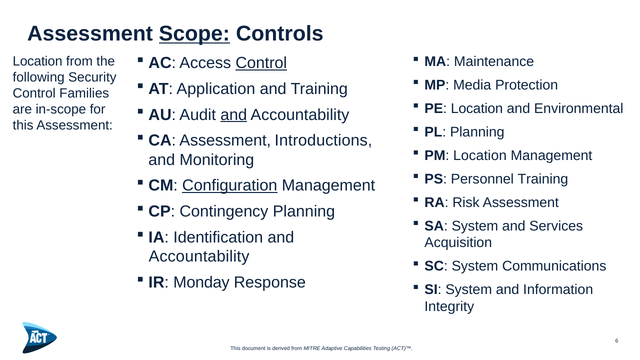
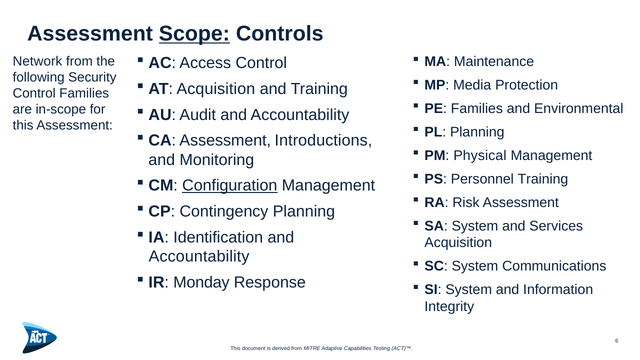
Control underline: present -> none (261, 63)
Location: Location -> Network (37, 61)
AT Application: Application -> Acquisition (216, 89)
PE Location: Location -> Families (477, 109)
and underline: present -> none (234, 115)
PM Location: Location -> Physical (480, 156)
